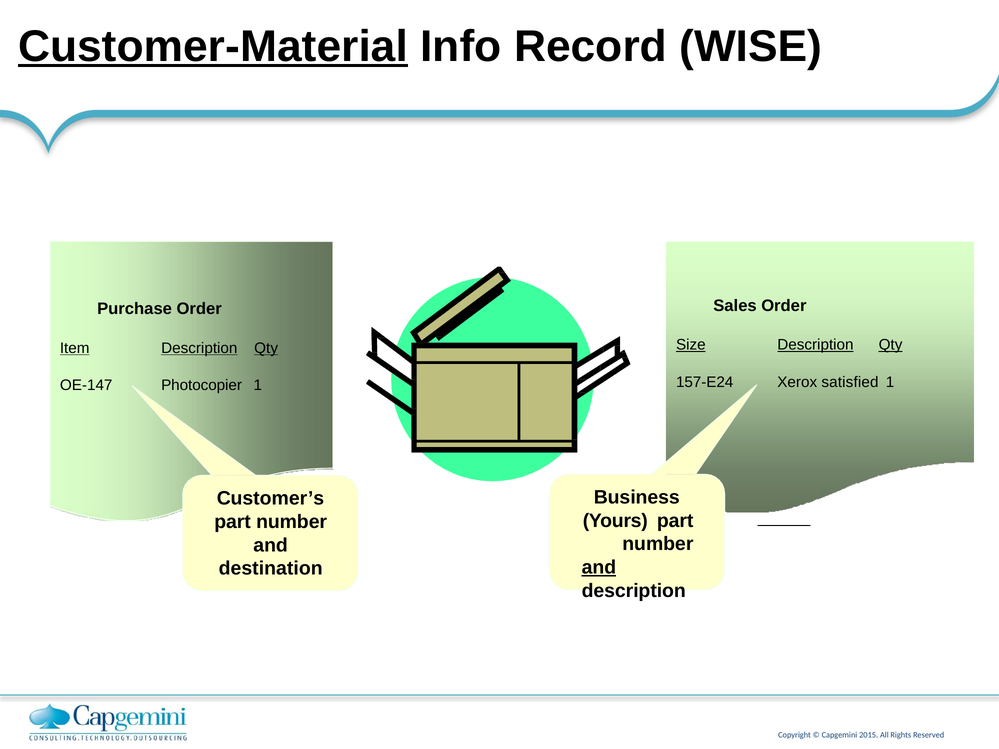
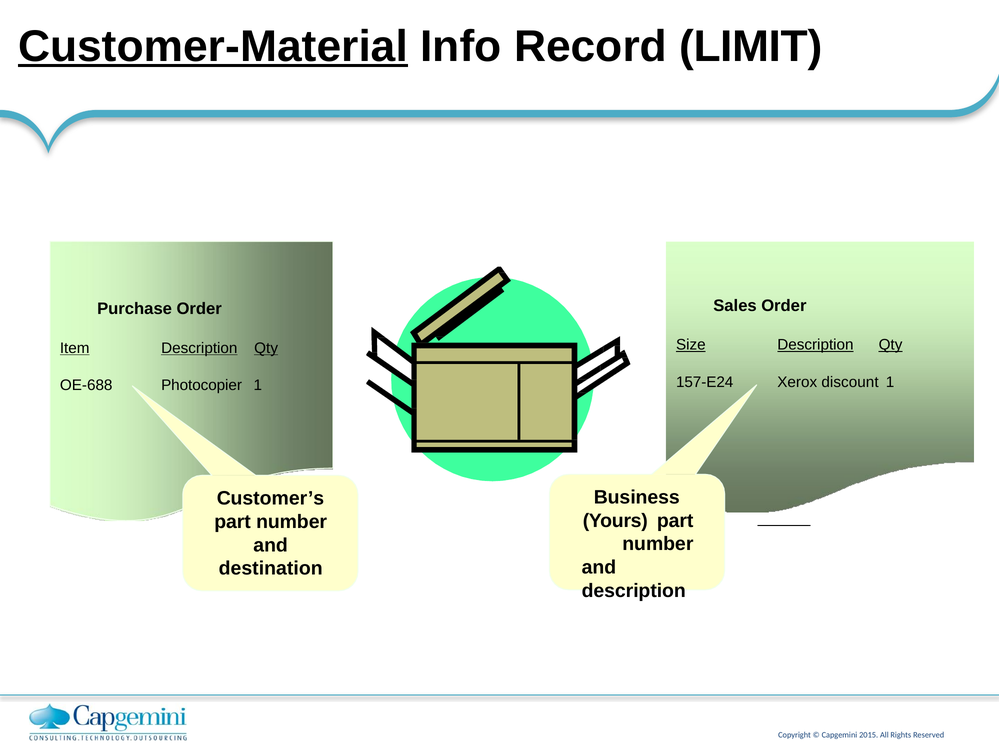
WISE: WISE -> LIMIT (751, 46)
satisfied: satisfied -> discount (850, 382)
OE-147: OE-147 -> OE-688 (86, 386)
and underline: present -> none (599, 568)
